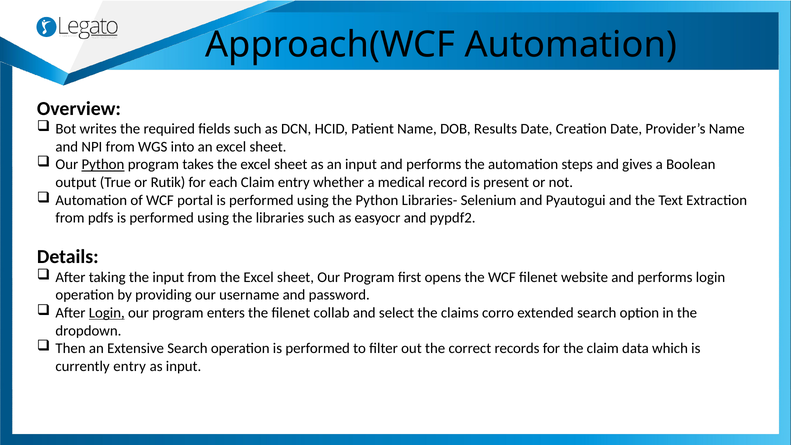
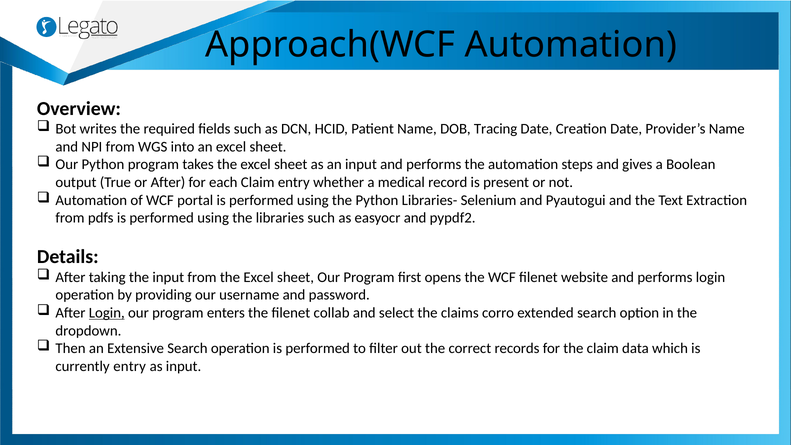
Results: Results -> Tracing (496, 129)
Python underline: present -> none (103, 165)
or Rutik: Rutik -> After (168, 182)
